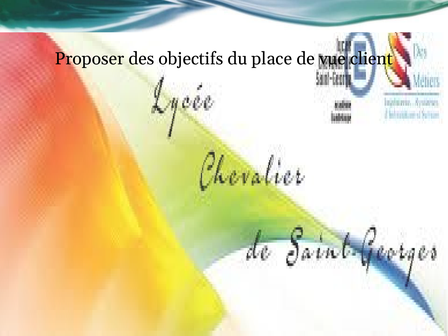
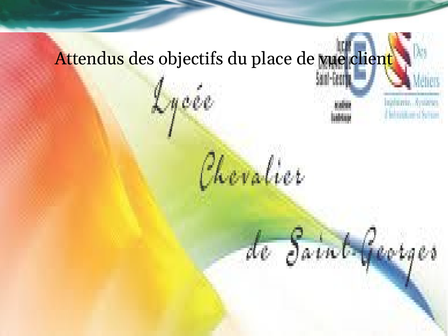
Proposer: Proposer -> Attendus (90, 59)
